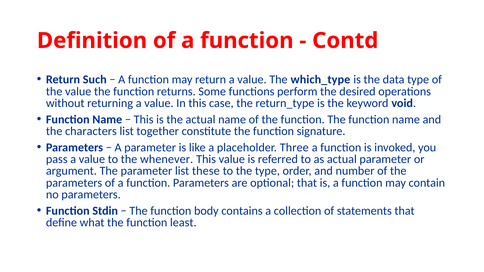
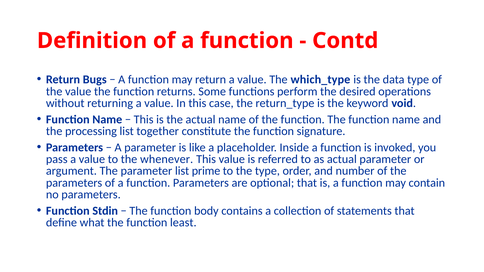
Such: Such -> Bugs (95, 80)
characters: characters -> processing (91, 131)
Three: Three -> Inside (294, 148)
these: these -> prime (206, 171)
